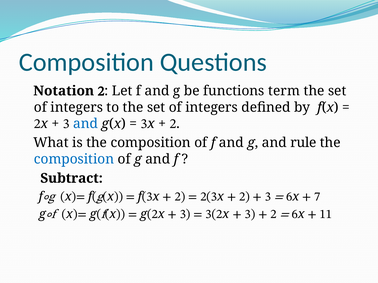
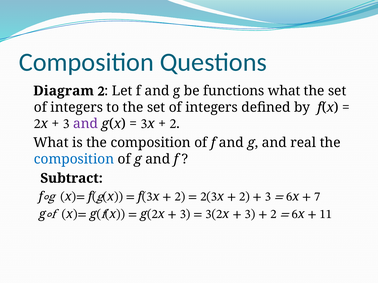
Notation: Notation -> Diagram (64, 91)
functions term: term -> what (284, 91)
and colour: blue -> purple (86, 124)
rule: rule -> real (303, 143)
